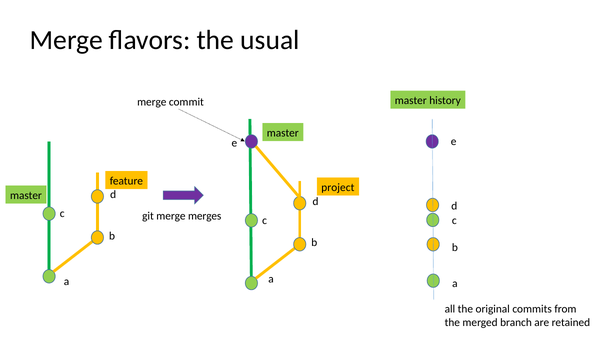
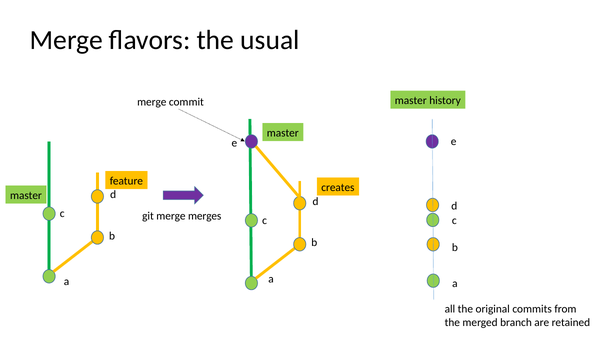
project: project -> creates (338, 187)
